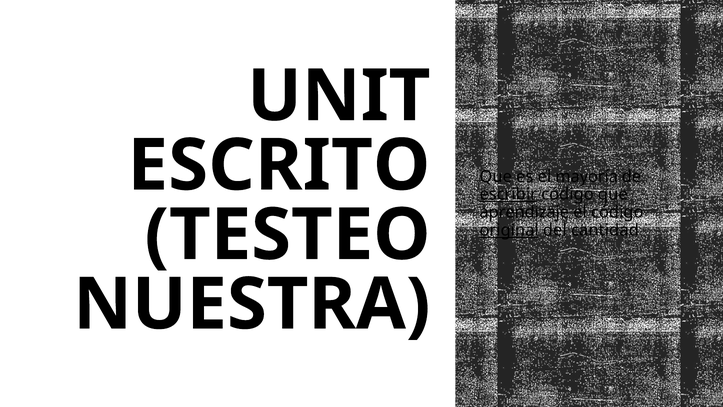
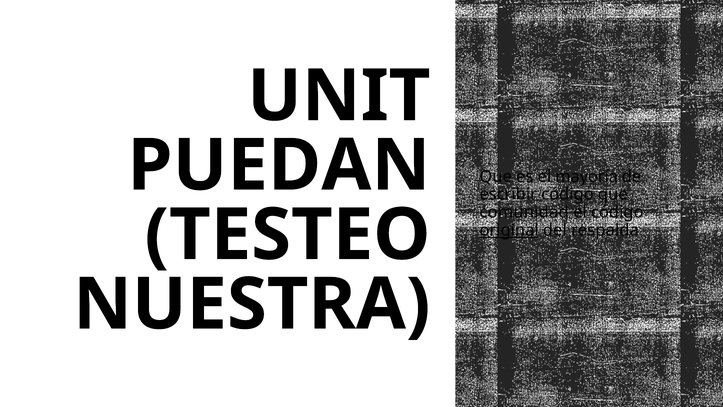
ESCRITO: ESCRITO -> PUEDAN (279, 166)
escribir underline: present -> none (508, 194)
aprendizaje: aprendizaje -> comunidad (524, 212)
cantidad: cantidad -> respalda (605, 230)
